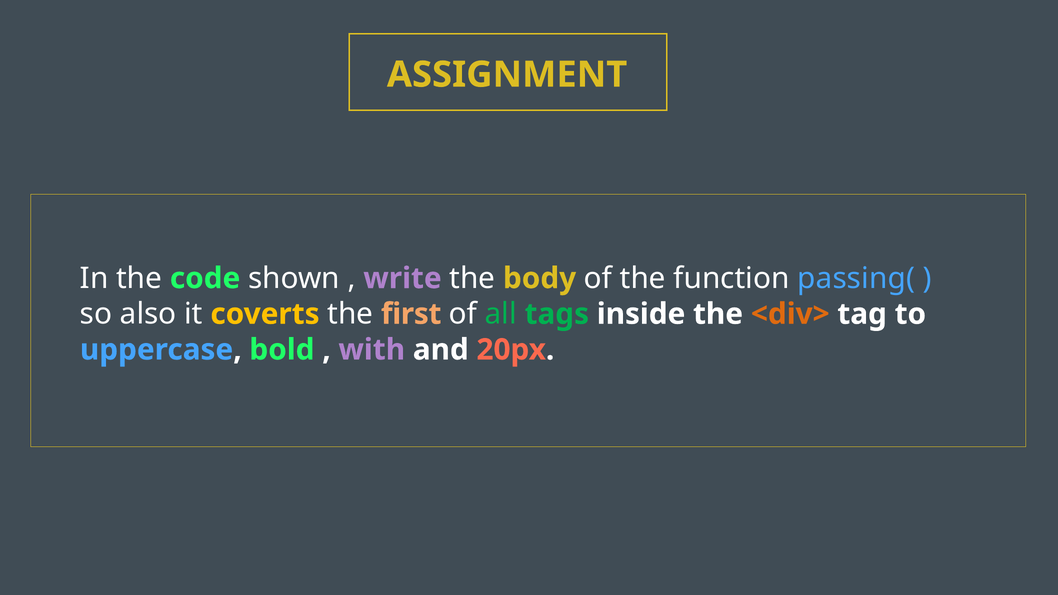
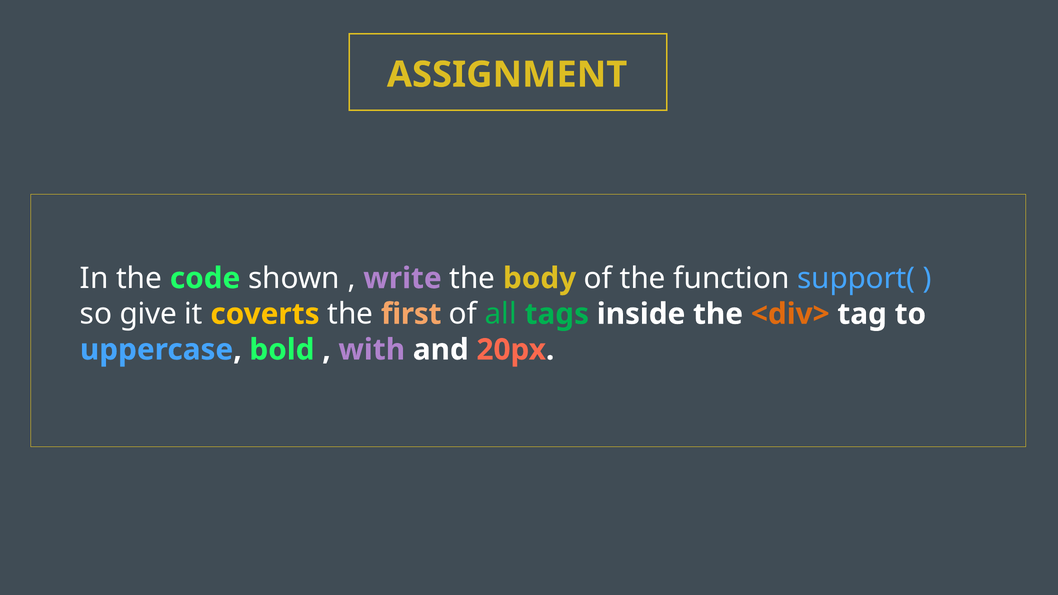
passing(: passing( -> support( (856, 278)
also: also -> give (148, 314)
